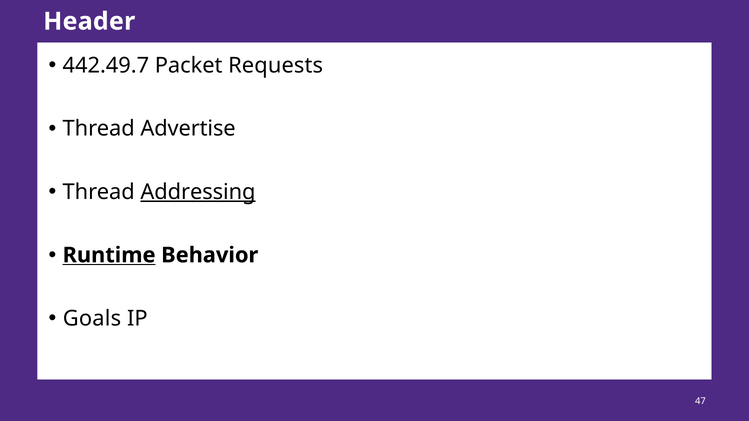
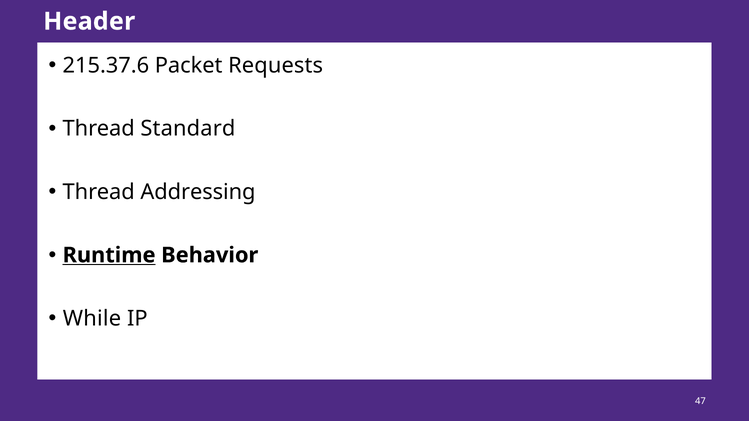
442.49.7: 442.49.7 -> 215.37.6 (106, 66)
Advertise: Advertise -> Standard (188, 129)
Addressing underline: present -> none (198, 192)
Goals: Goals -> While (92, 319)
